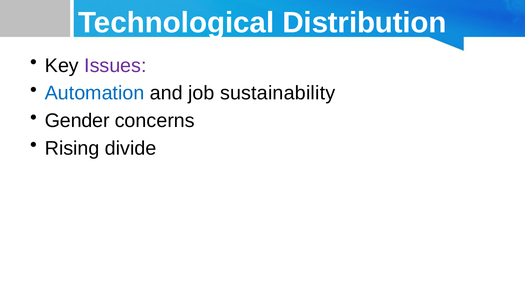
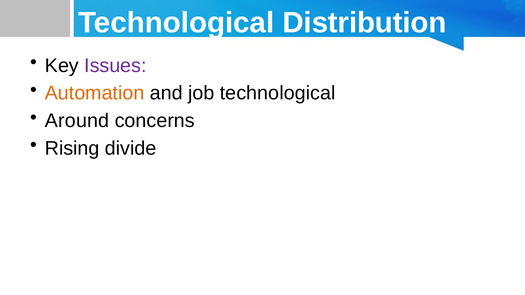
Automation colour: blue -> orange (95, 93)
job sustainability: sustainability -> technological (278, 93)
Gender: Gender -> Around (77, 121)
